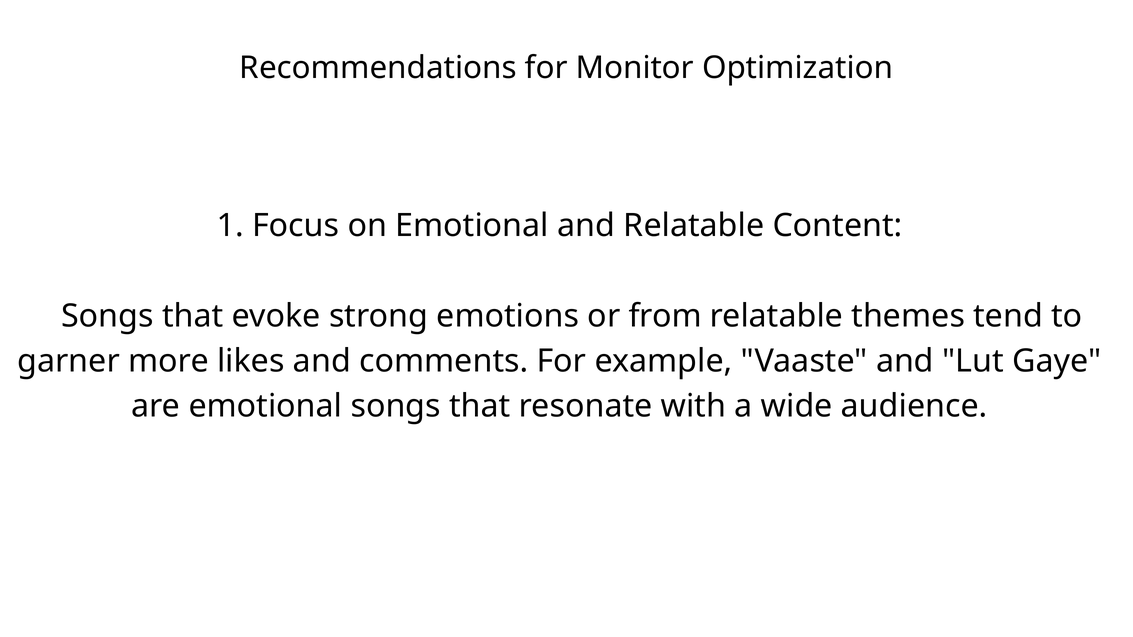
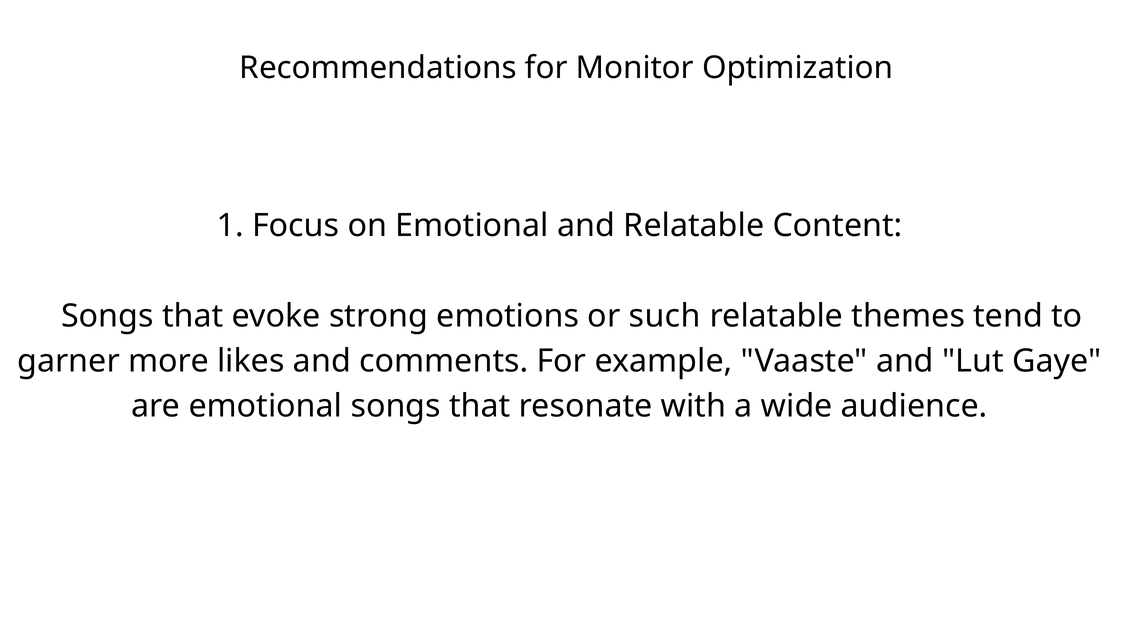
from: from -> such (665, 316)
